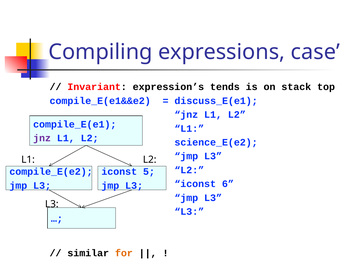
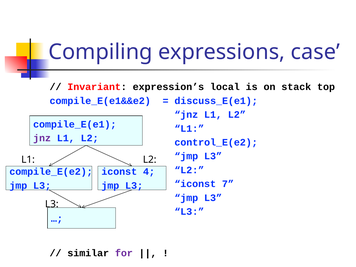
tends: tends -> local (225, 87)
science_E(e2: science_E(e2 -> control_E(e2 (216, 142)
5: 5 -> 4 (149, 172)
6: 6 -> 7 (228, 184)
for colour: orange -> purple (124, 253)
